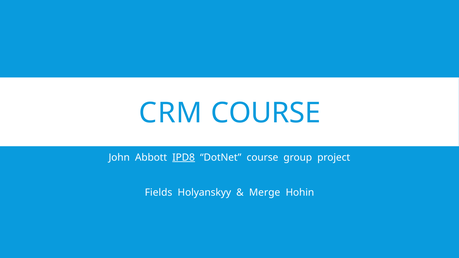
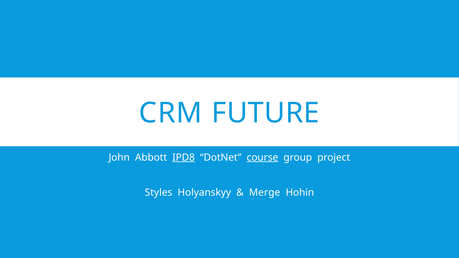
CRM COURSE: COURSE -> FUTURE (266, 113)
course underline: none -> present (262, 158)
Fields: Fields -> Styles (159, 193)
